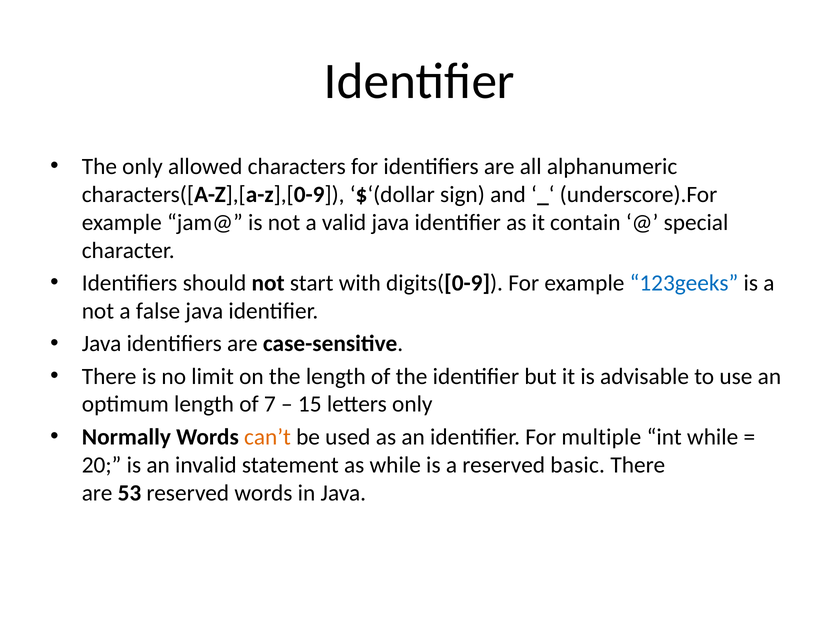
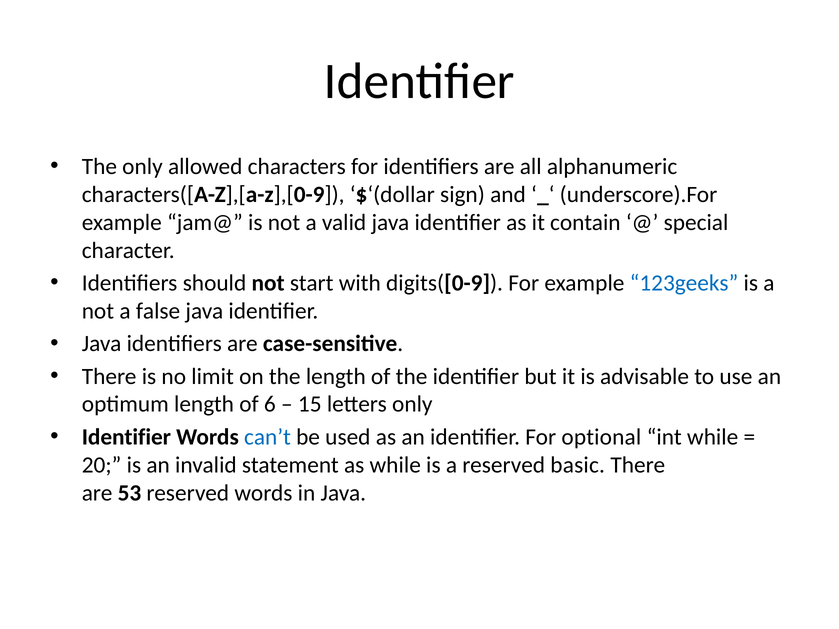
7: 7 -> 6 (270, 404)
Normally: Normally -> Identifier (126, 437)
can’t colour: orange -> blue (267, 437)
multiple: multiple -> optional (601, 437)
